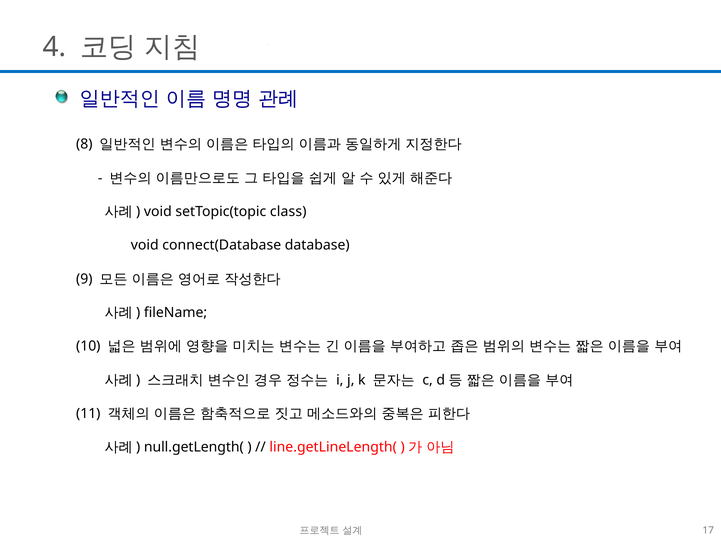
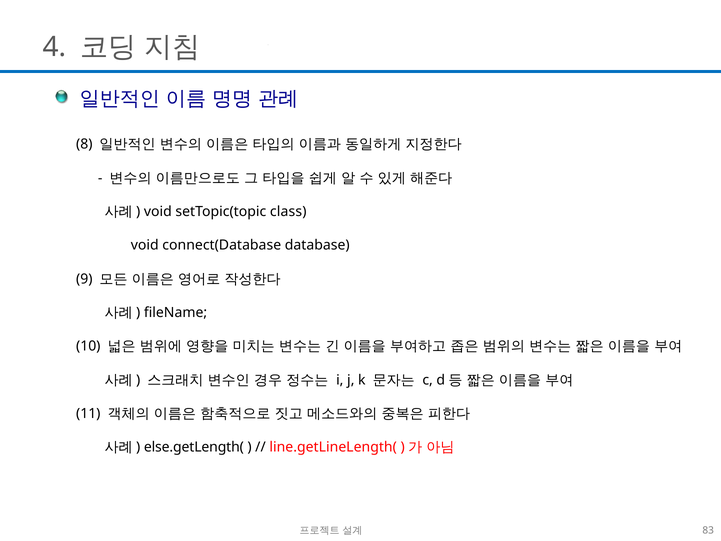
null.getLength(: null.getLength( -> else.getLength( (194, 447)
17: 17 -> 83 (708, 530)
